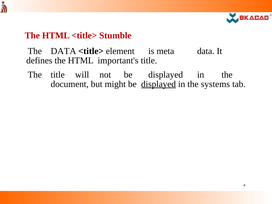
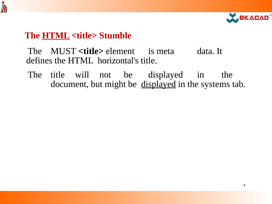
HTML underline: none -> present (56, 36)
The DATA: DATA -> MUST (63, 51)
important's: important's -> horizontal's (118, 61)
